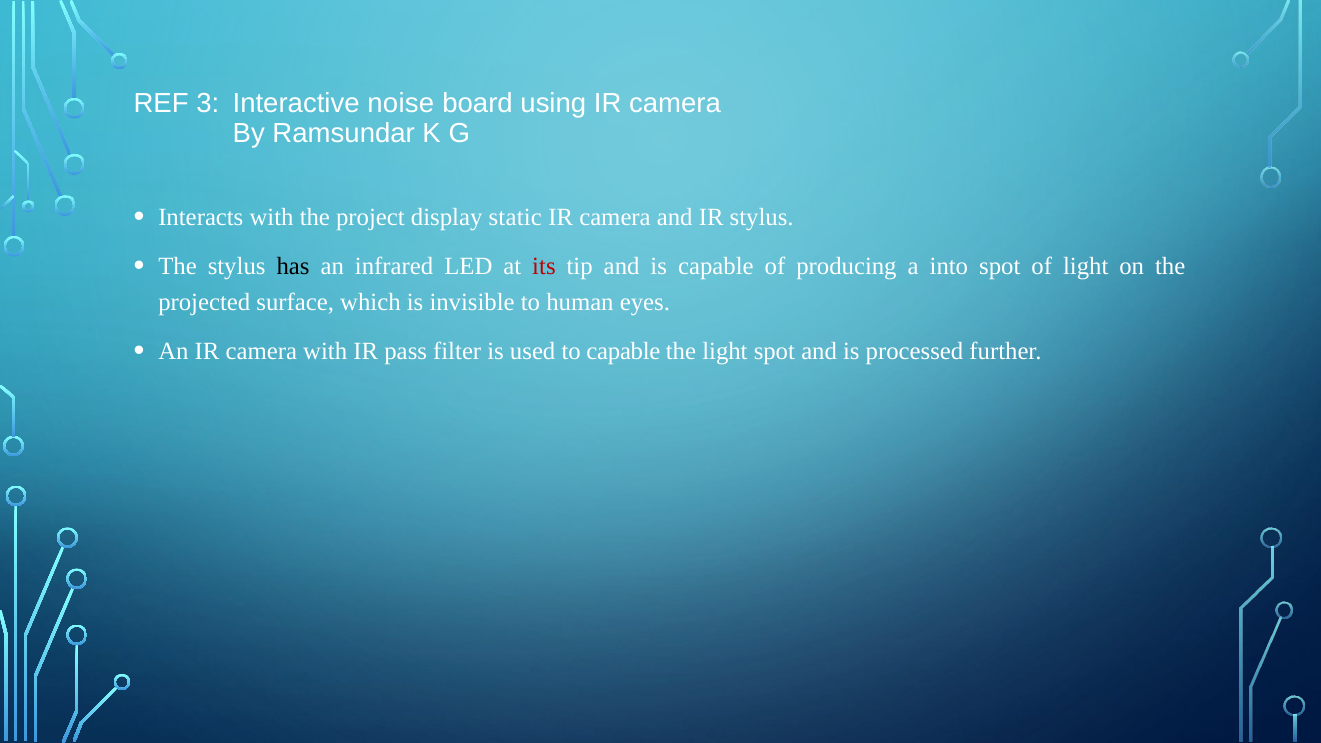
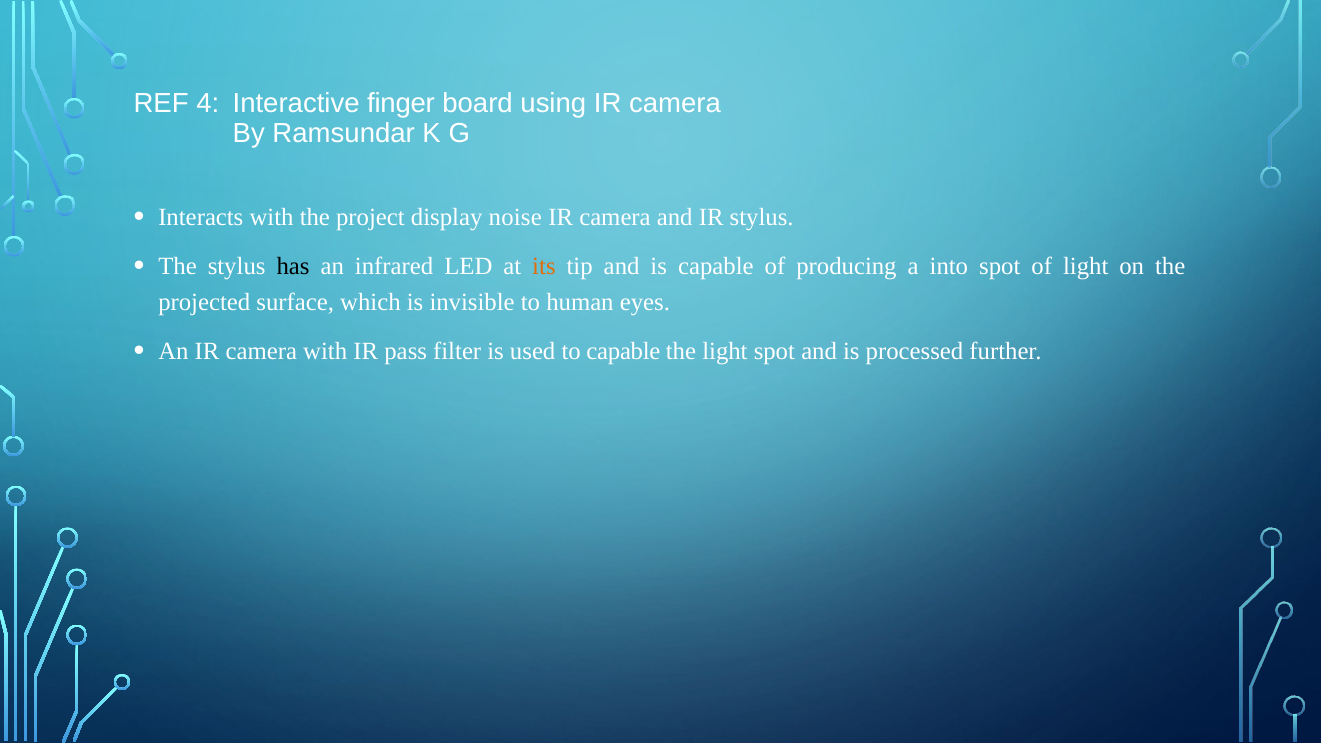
3: 3 -> 4 (208, 103)
noise: noise -> finger (401, 103)
static: static -> noise (515, 217)
its colour: red -> orange (544, 266)
